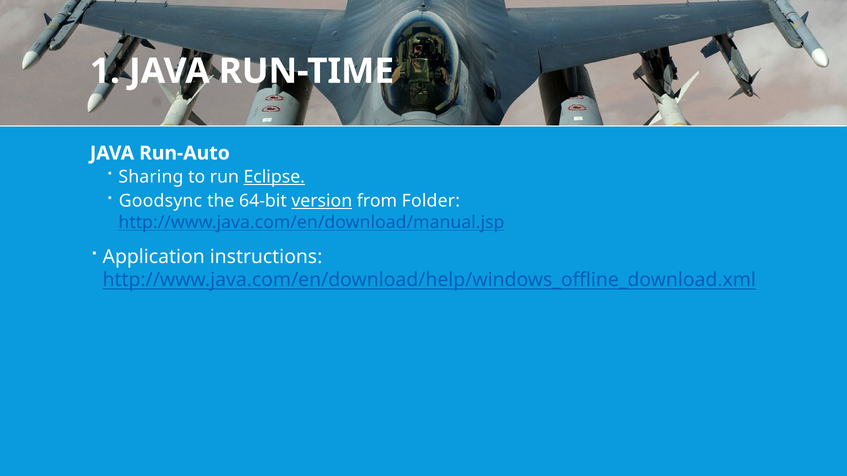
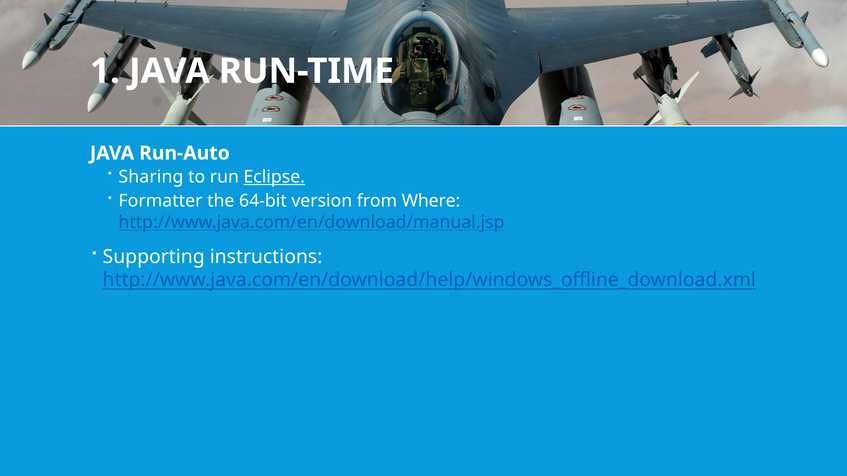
Goodsync: Goodsync -> Formatter (160, 201)
version underline: present -> none (322, 201)
Folder: Folder -> Where (431, 201)
Application: Application -> Supporting (154, 257)
